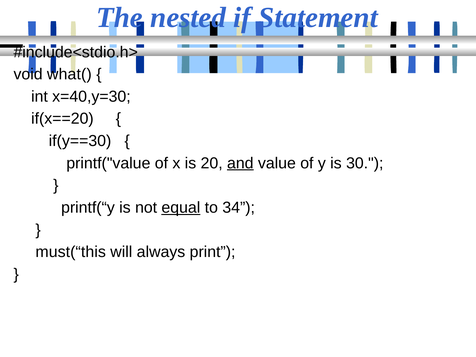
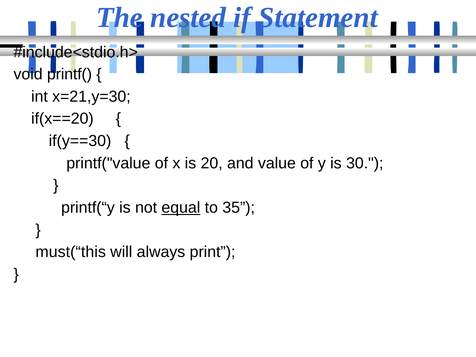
what(: what( -> printf( (70, 74)
x=40,y=30: x=40,y=30 -> x=21,y=30 (91, 97)
and underline: present -> none (240, 163)
34: 34 -> 35 (239, 208)
